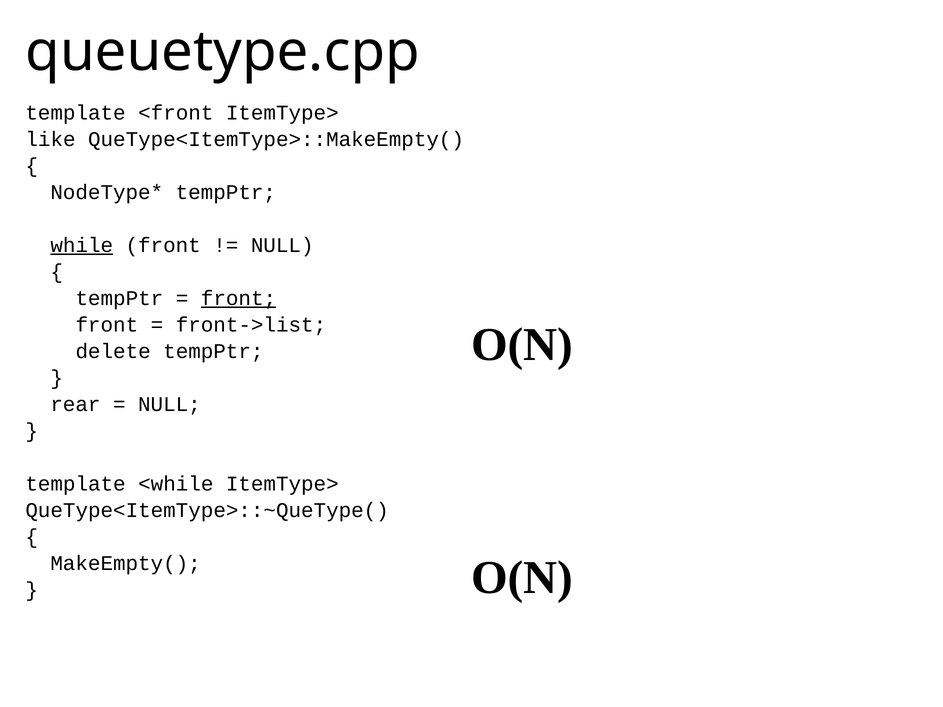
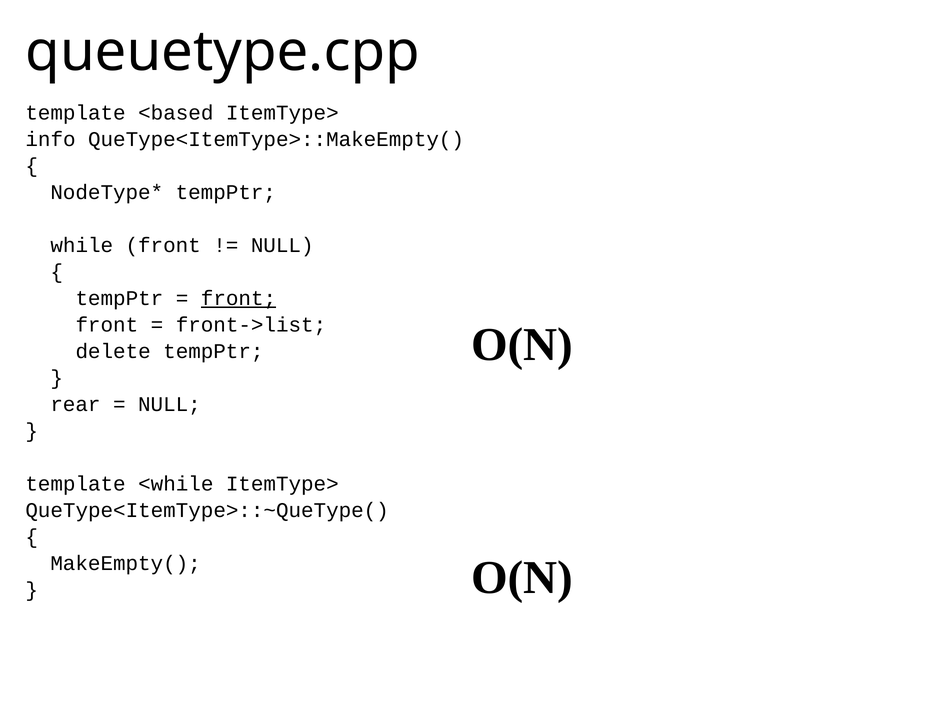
<front: <front -> <based (176, 113)
like: like -> info (51, 139)
while underline: present -> none (82, 245)
